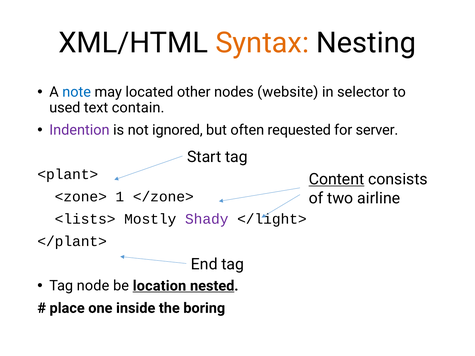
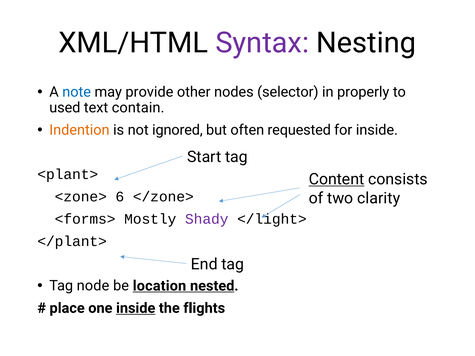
Syntax colour: orange -> purple (262, 43)
located: located -> provide (149, 92)
website: website -> selector (288, 92)
selector: selector -> properly (363, 92)
Indention colour: purple -> orange (79, 130)
for server: server -> inside (377, 130)
1: 1 -> 6 (120, 197)
airline: airline -> clarity (379, 198)
<lists>: <lists> -> <forms> (85, 219)
inside underline: none -> present (136, 308)
boring: boring -> flights (204, 308)
